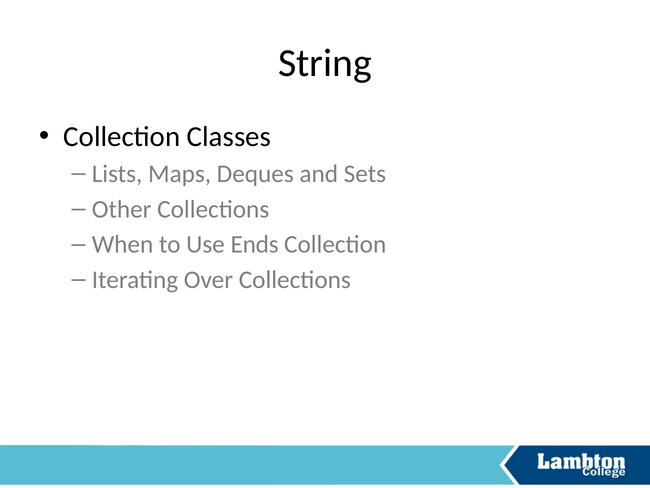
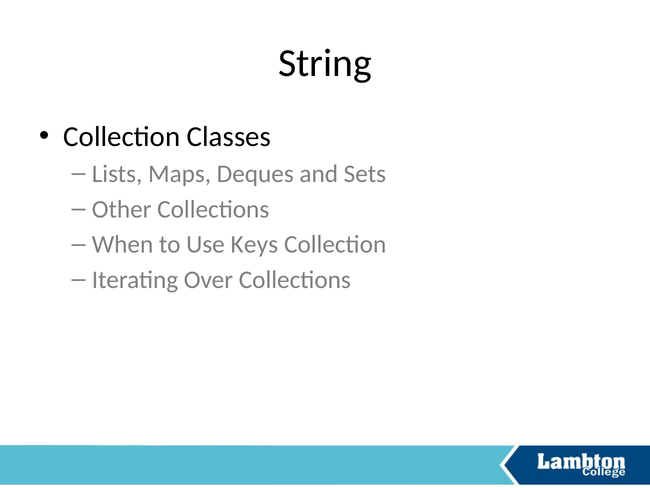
Ends: Ends -> Keys (254, 244)
